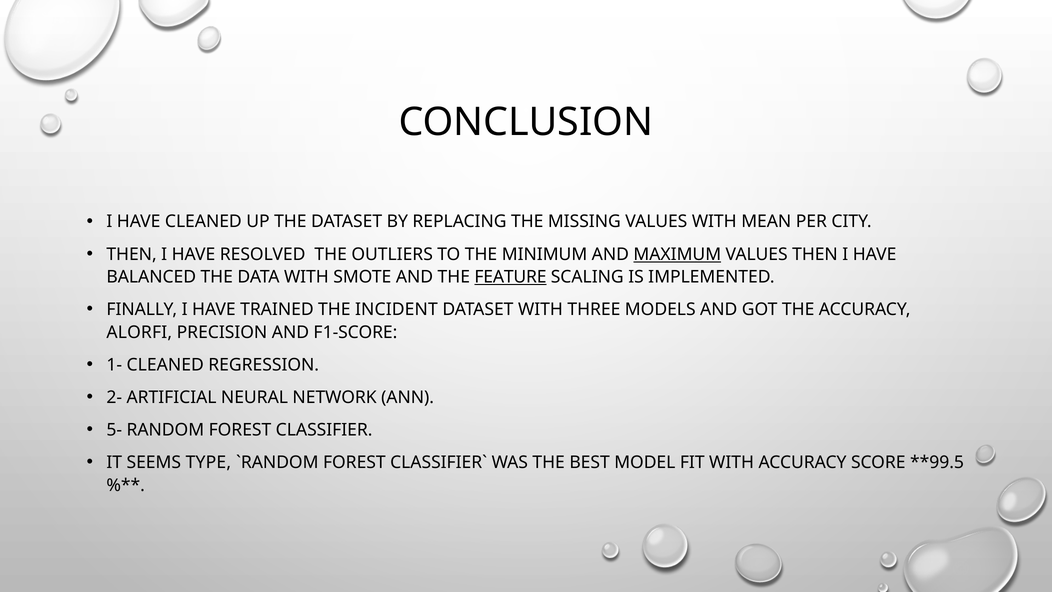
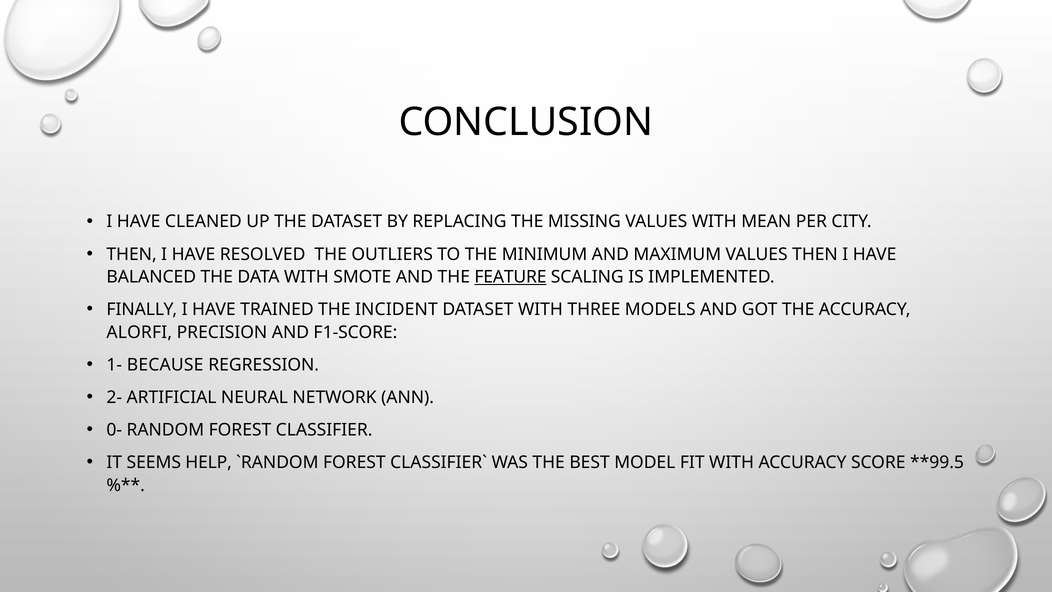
MAXIMUM underline: present -> none (677, 254)
1- CLEANED: CLEANED -> BECAUSE (165, 365)
5-: 5- -> 0- (114, 430)
TYPE: TYPE -> HELP (209, 462)
